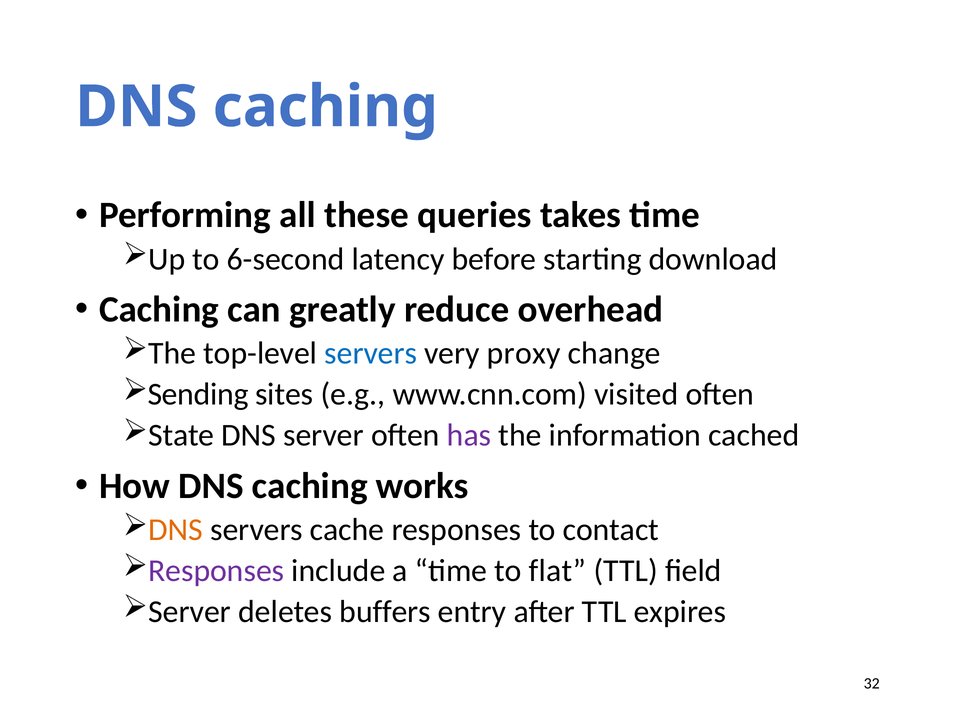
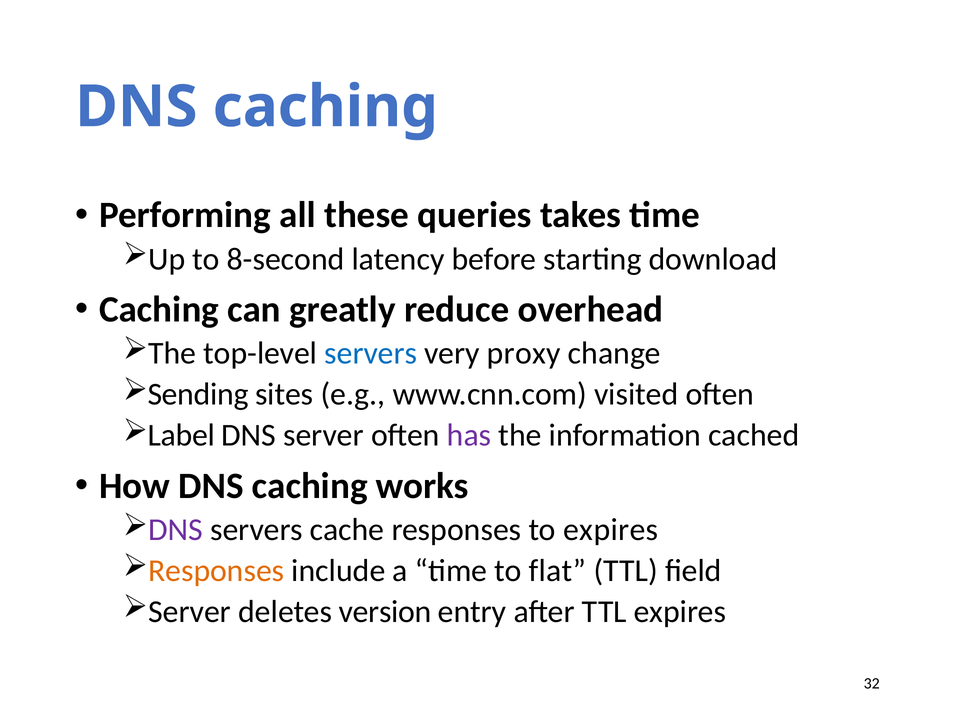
6-second: 6-second -> 8-second (286, 259)
State: State -> Label (181, 436)
DNS colour: orange -> purple (176, 530)
to contact: contact -> expires (611, 530)
Responses colour: purple -> orange (216, 571)
buffers: buffers -> version (385, 612)
